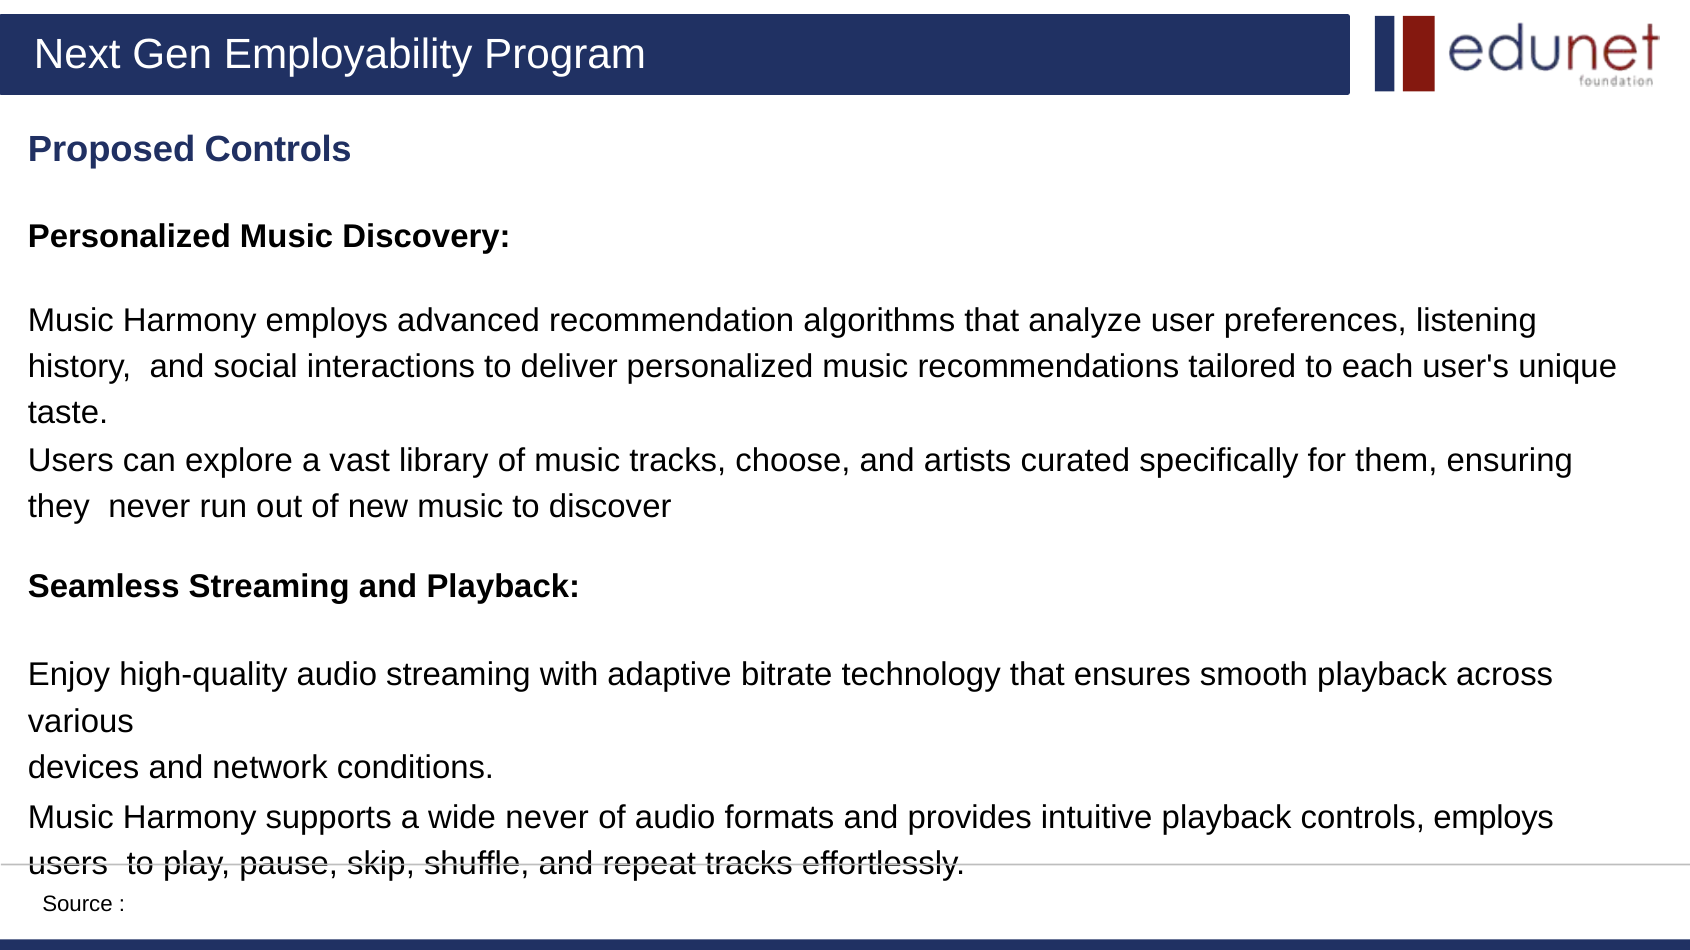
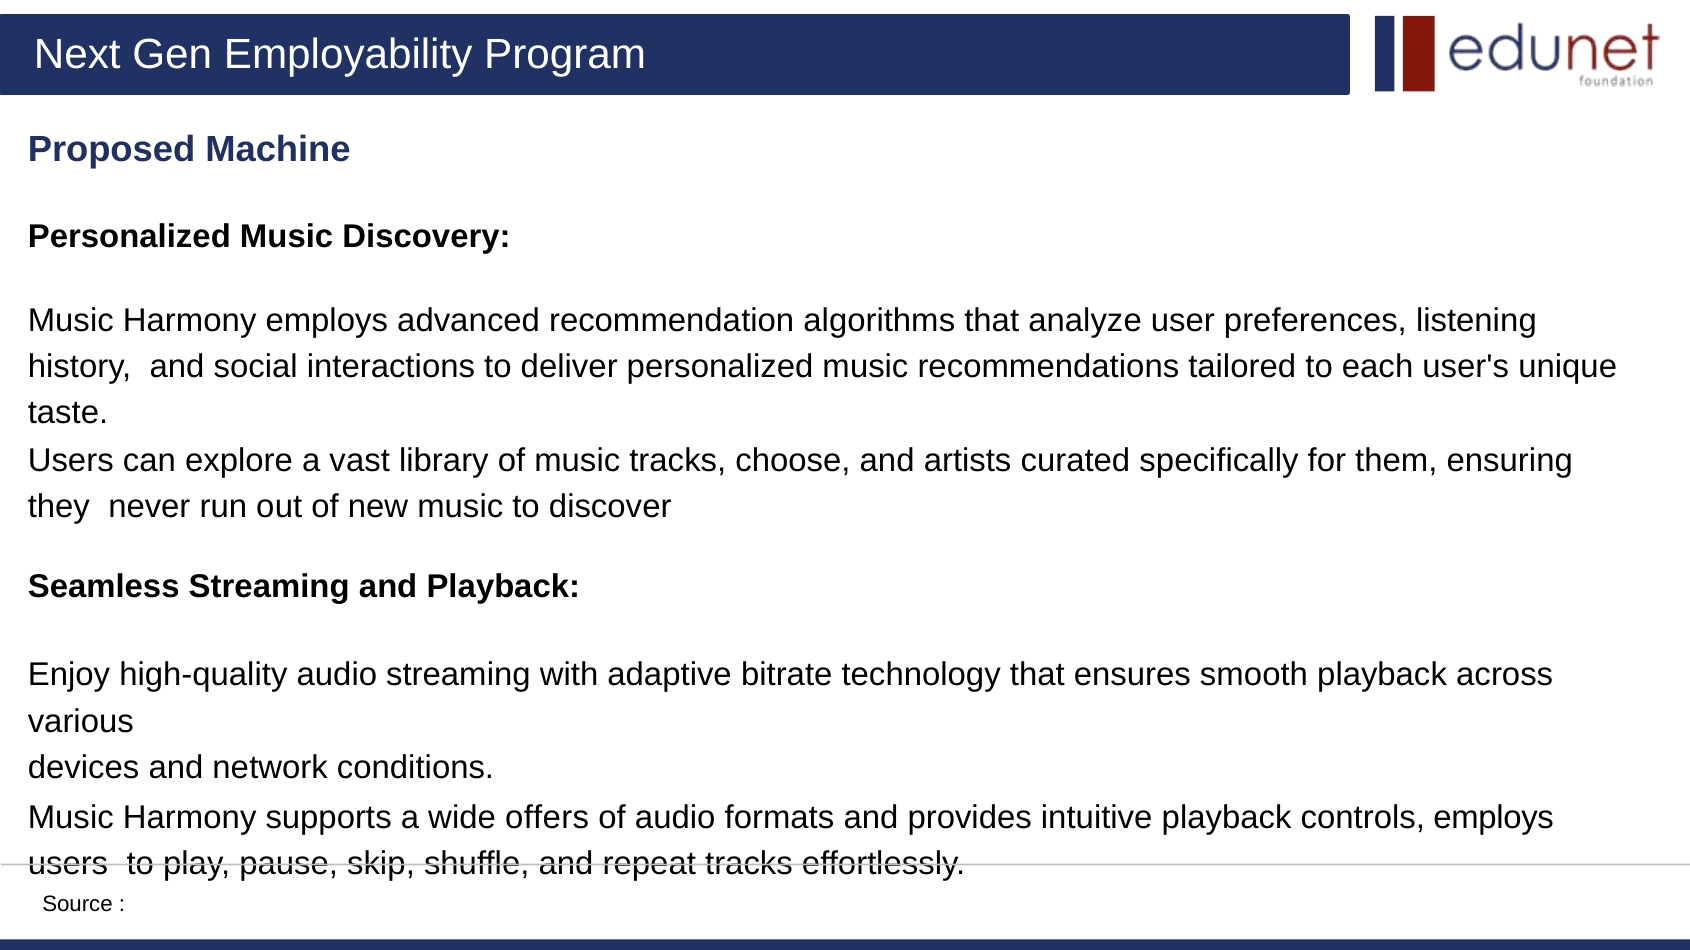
Proposed Controls: Controls -> Machine (278, 149)
wide never: never -> offers (547, 818)
